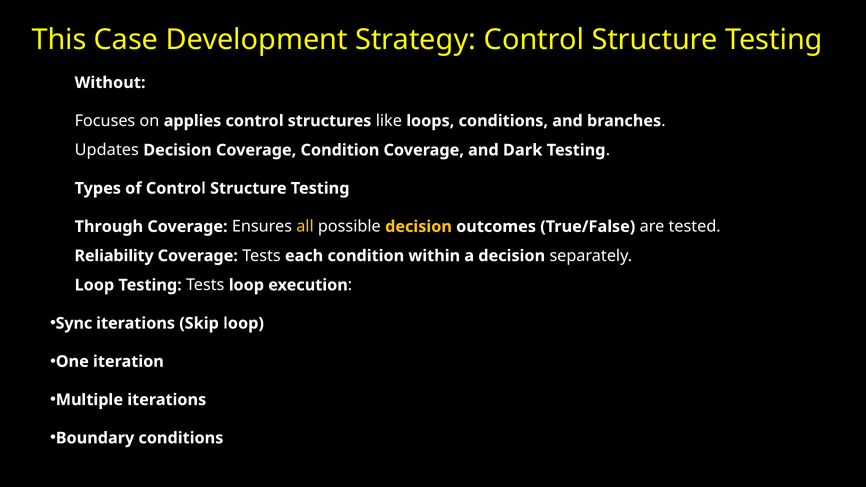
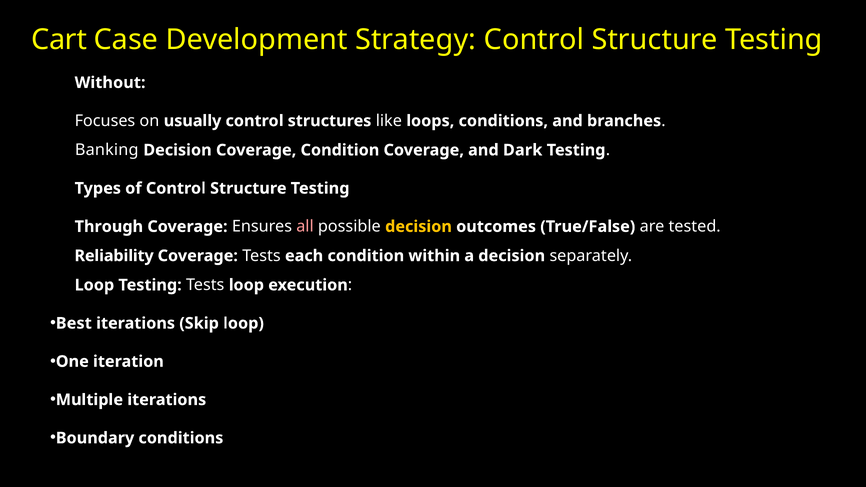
This: This -> Cart (59, 40)
applies: applies -> usually (193, 121)
Updates: Updates -> Banking (107, 150)
all colour: yellow -> pink (305, 227)
Sync: Sync -> Best (74, 323)
